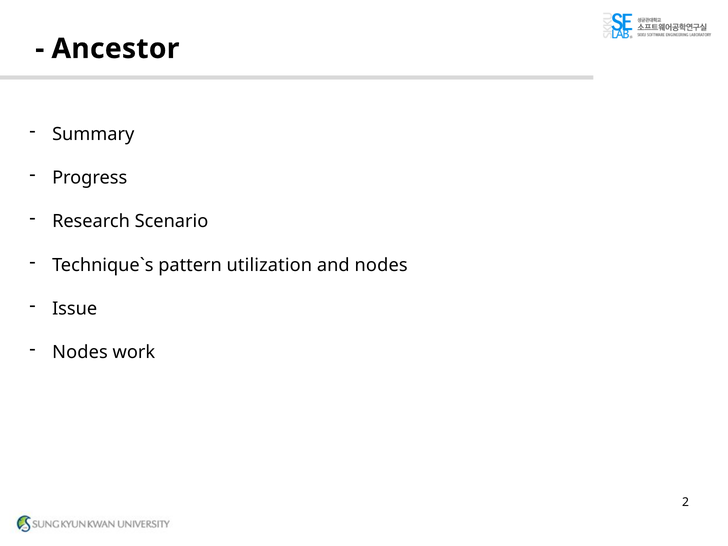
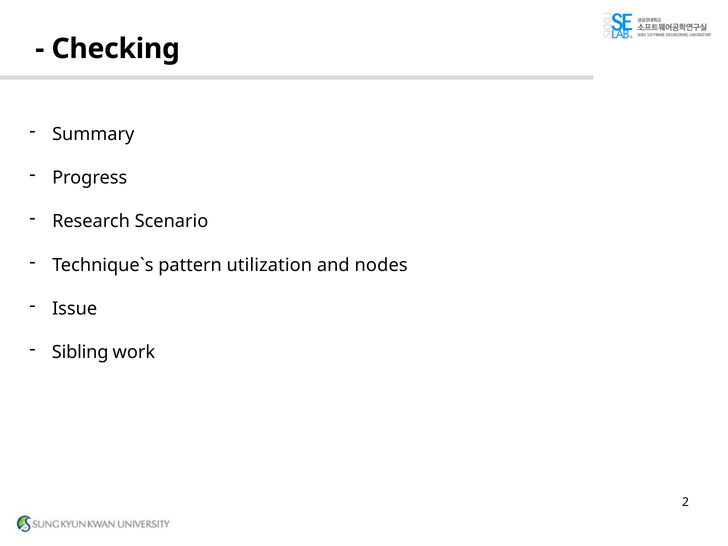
Ancestor: Ancestor -> Checking (116, 49)
Nodes: Nodes -> Sibling (80, 352)
